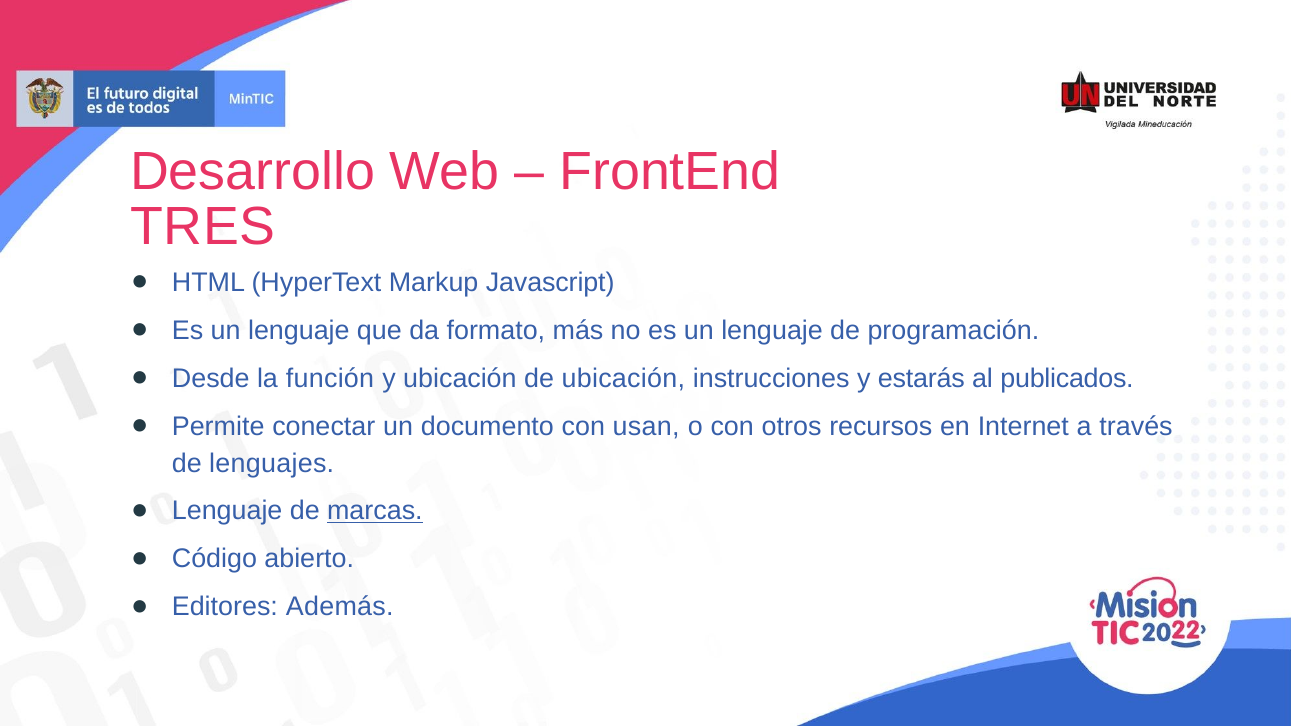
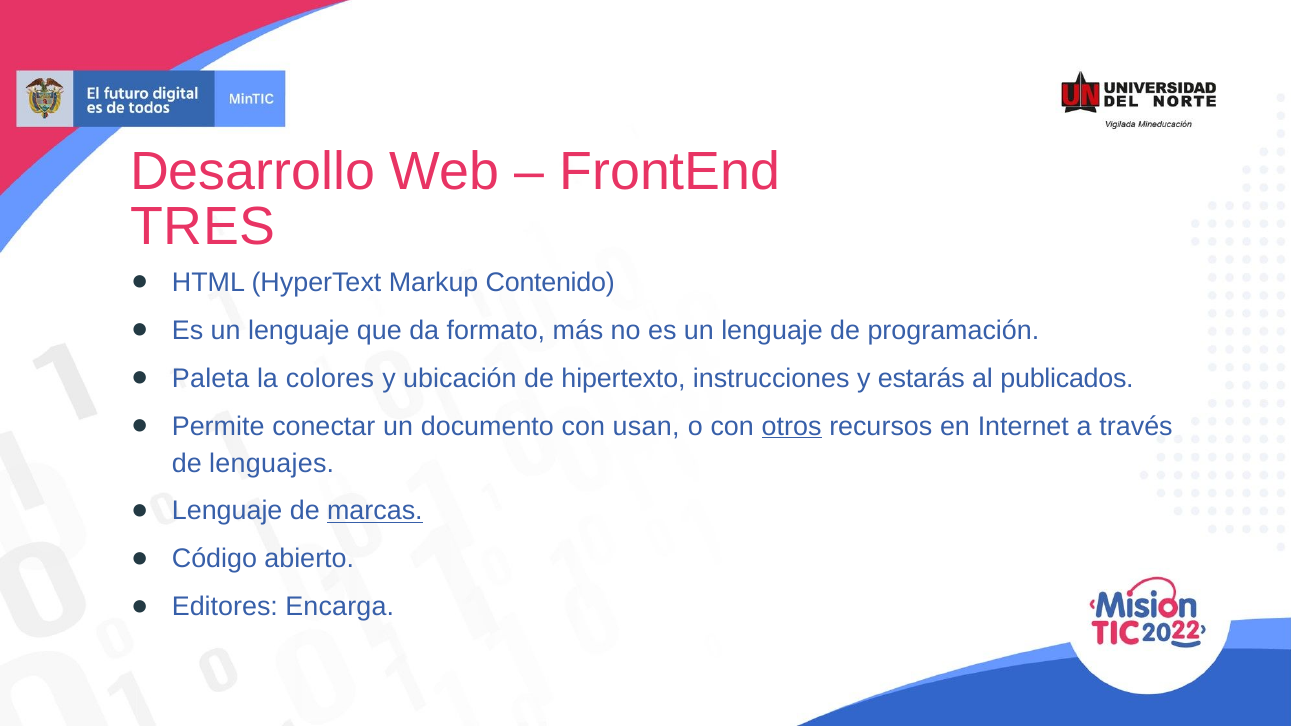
Javascript: Javascript -> Contenido (550, 283)
Desde: Desde -> Paleta (211, 378)
función: función -> colores (330, 378)
de ubicación: ubicación -> hipertexto (624, 378)
otros underline: none -> present (792, 426)
Además: Además -> Encarga (340, 607)
